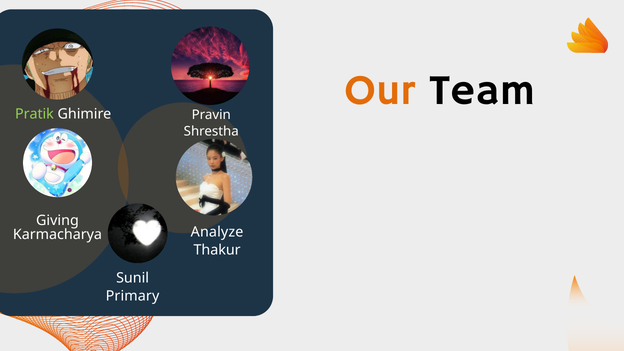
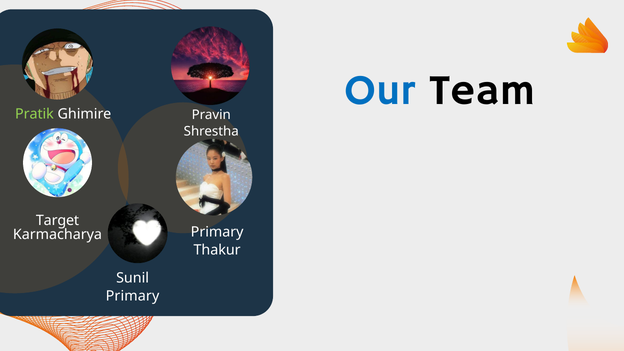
Our colour: orange -> blue (380, 90)
Giving: Giving -> Target (58, 220)
Analyze: Analyze -> Primary (217, 232)
